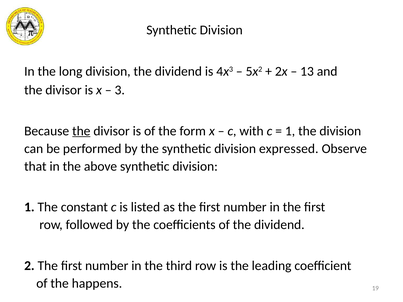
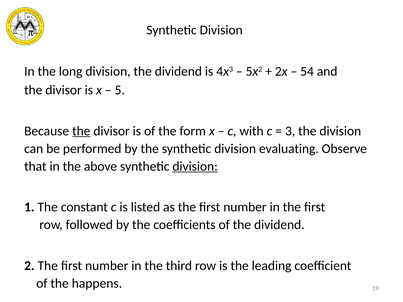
13: 13 -> 54 (307, 71)
3: 3 -> 5 (120, 90)
1: 1 -> 3 (290, 131)
expressed: expressed -> evaluating (289, 149)
division underline: none -> present (195, 166)
